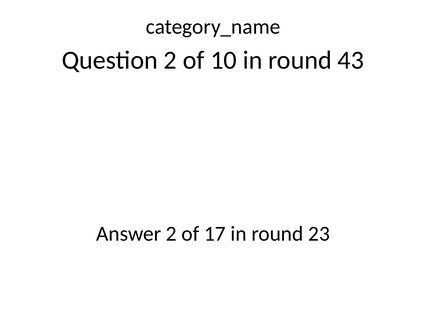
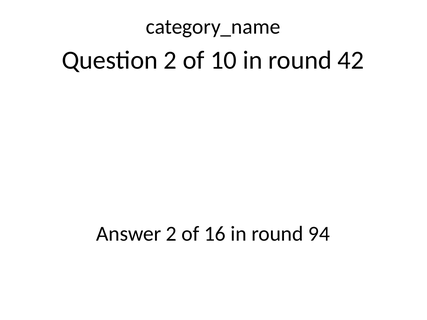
43: 43 -> 42 (351, 60)
17: 17 -> 16 (215, 234)
23: 23 -> 94 (319, 234)
